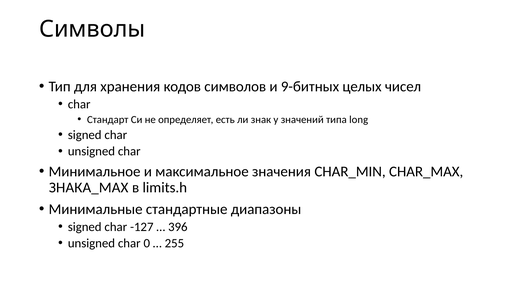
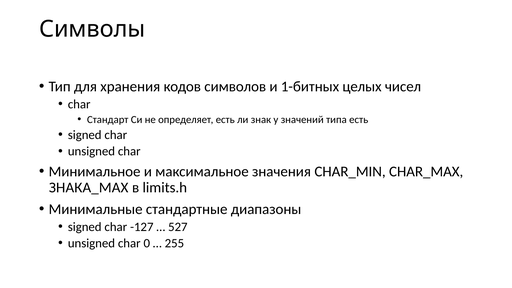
9-битных: 9-битных -> 1-битных (310, 87)
типа long: long -> есть (359, 120)
396: 396 -> 527 (178, 227)
